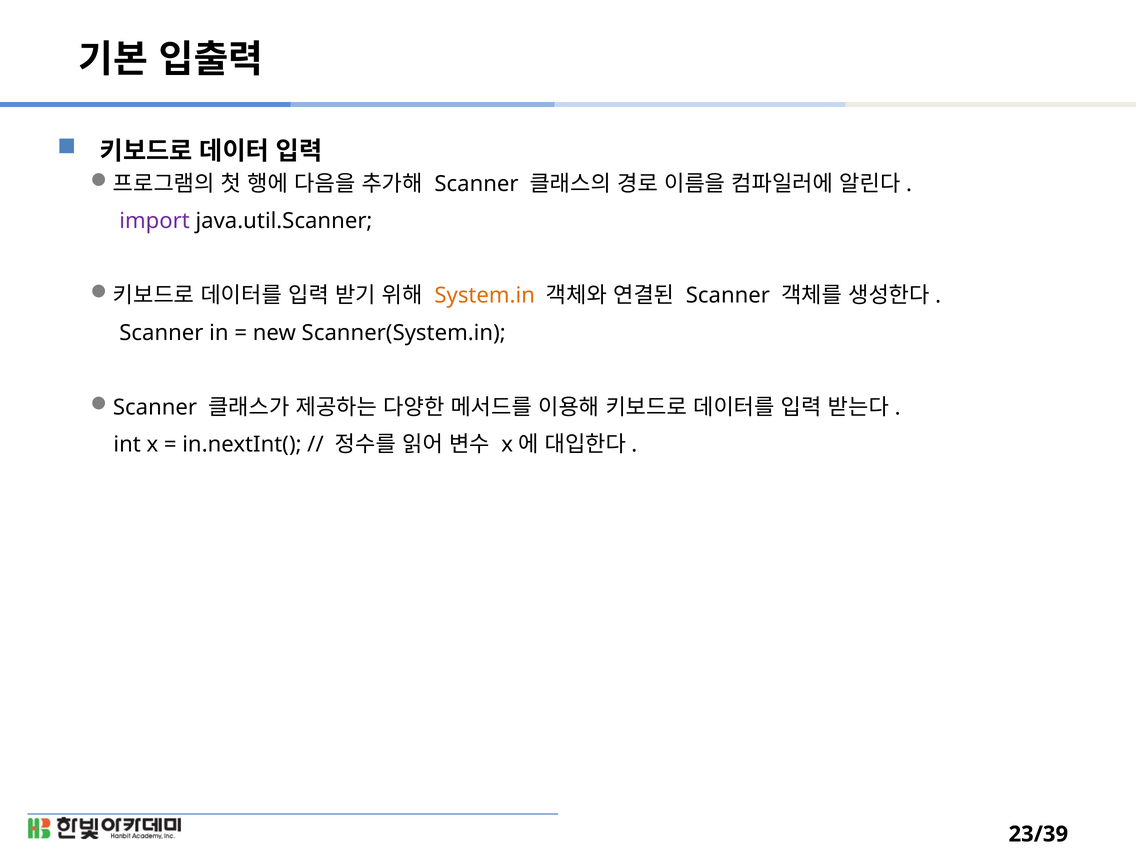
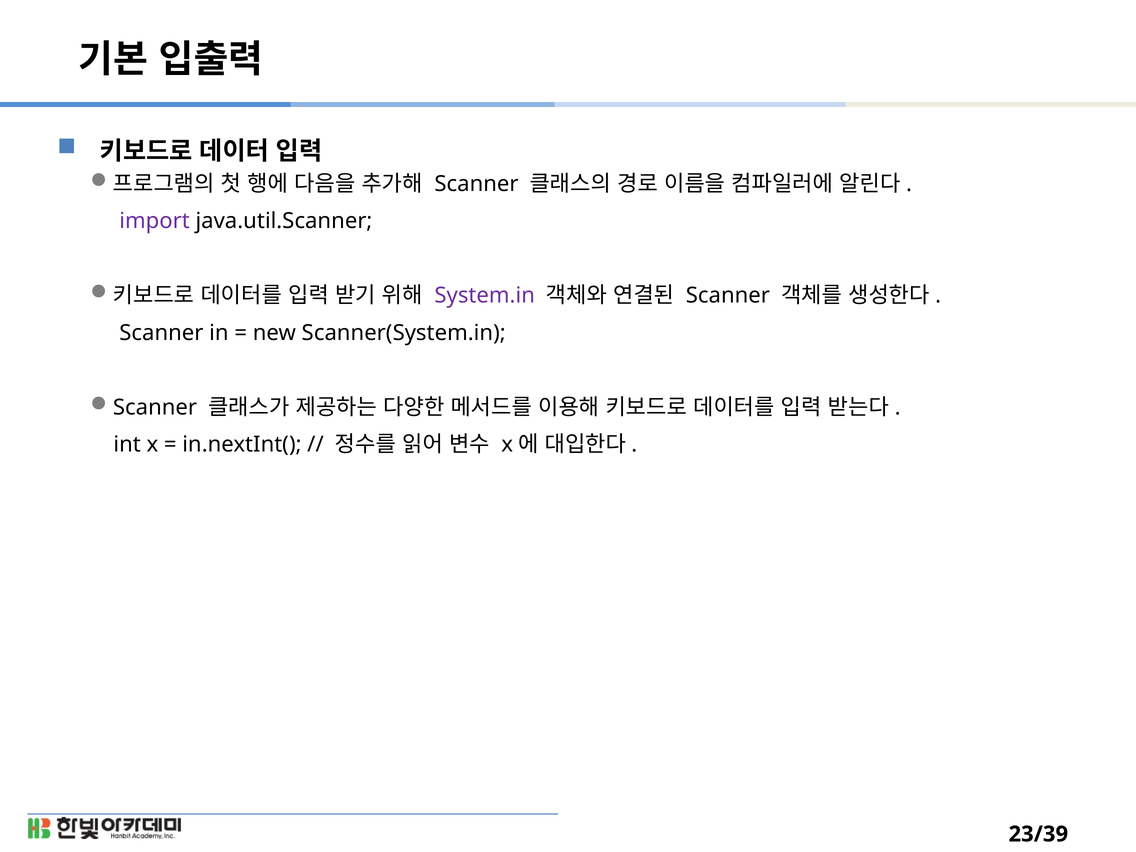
System.in colour: orange -> purple (485, 296)
